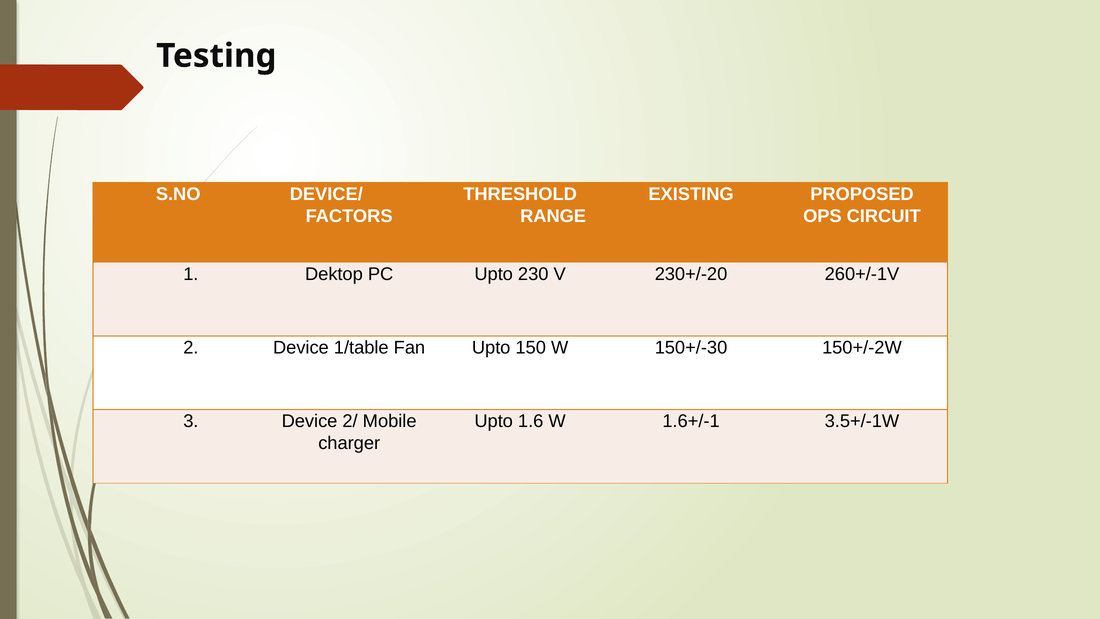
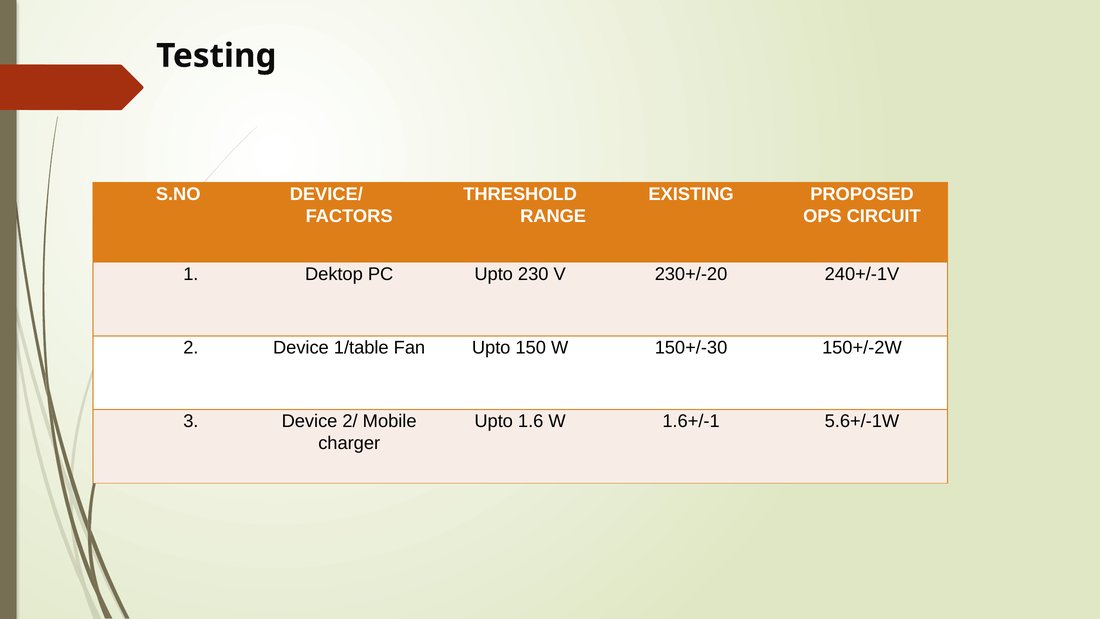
260+/-1V: 260+/-1V -> 240+/-1V (862, 274)
3.5+/-1W: 3.5+/-1W -> 5.6+/-1W (862, 421)
